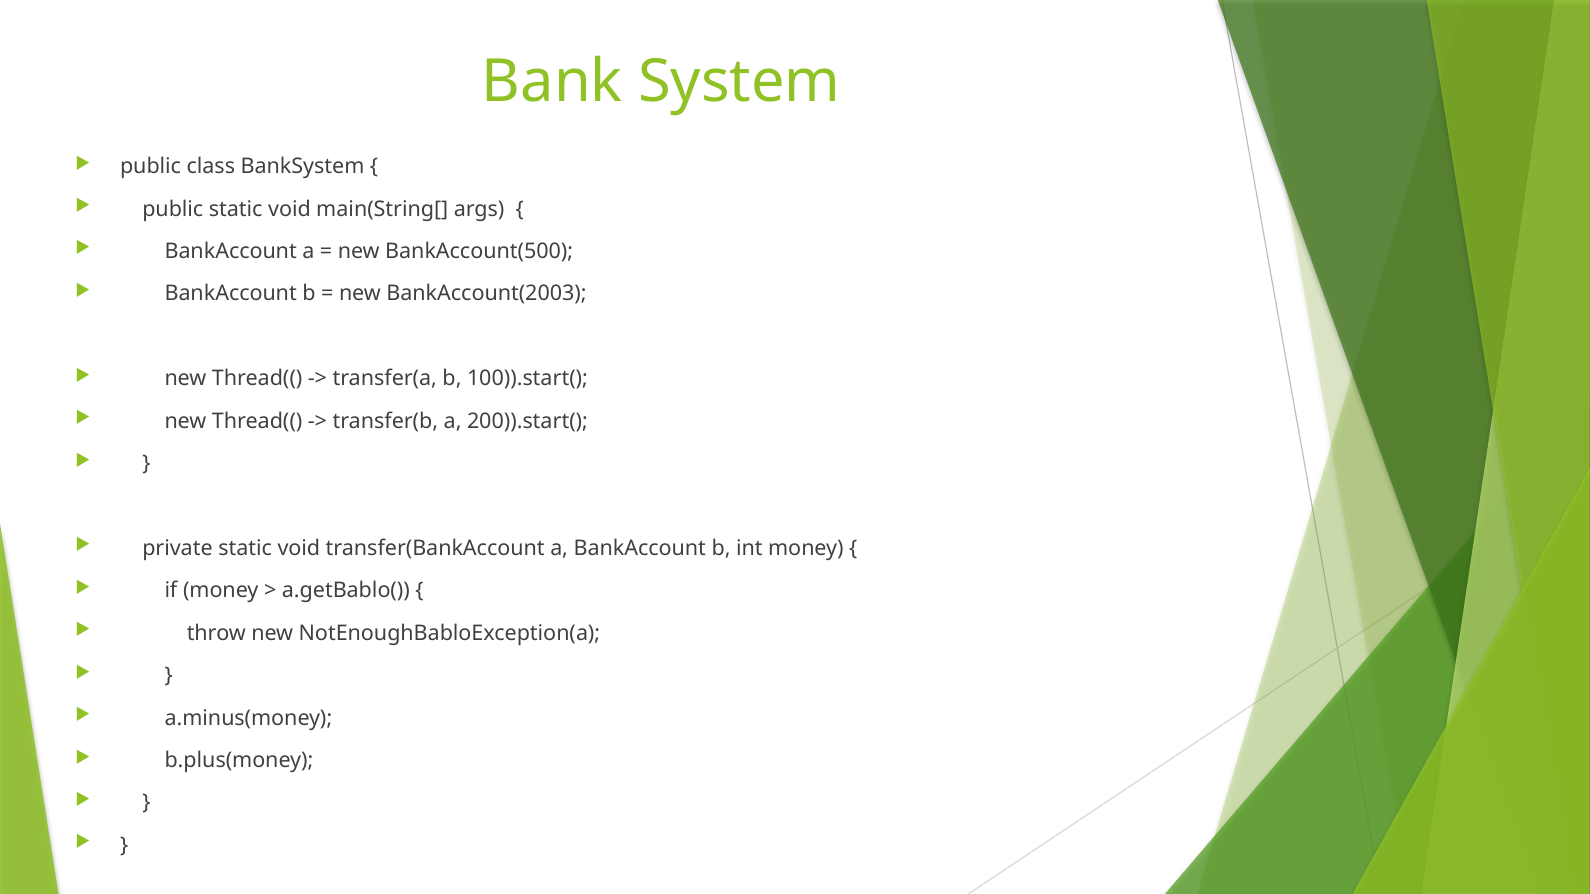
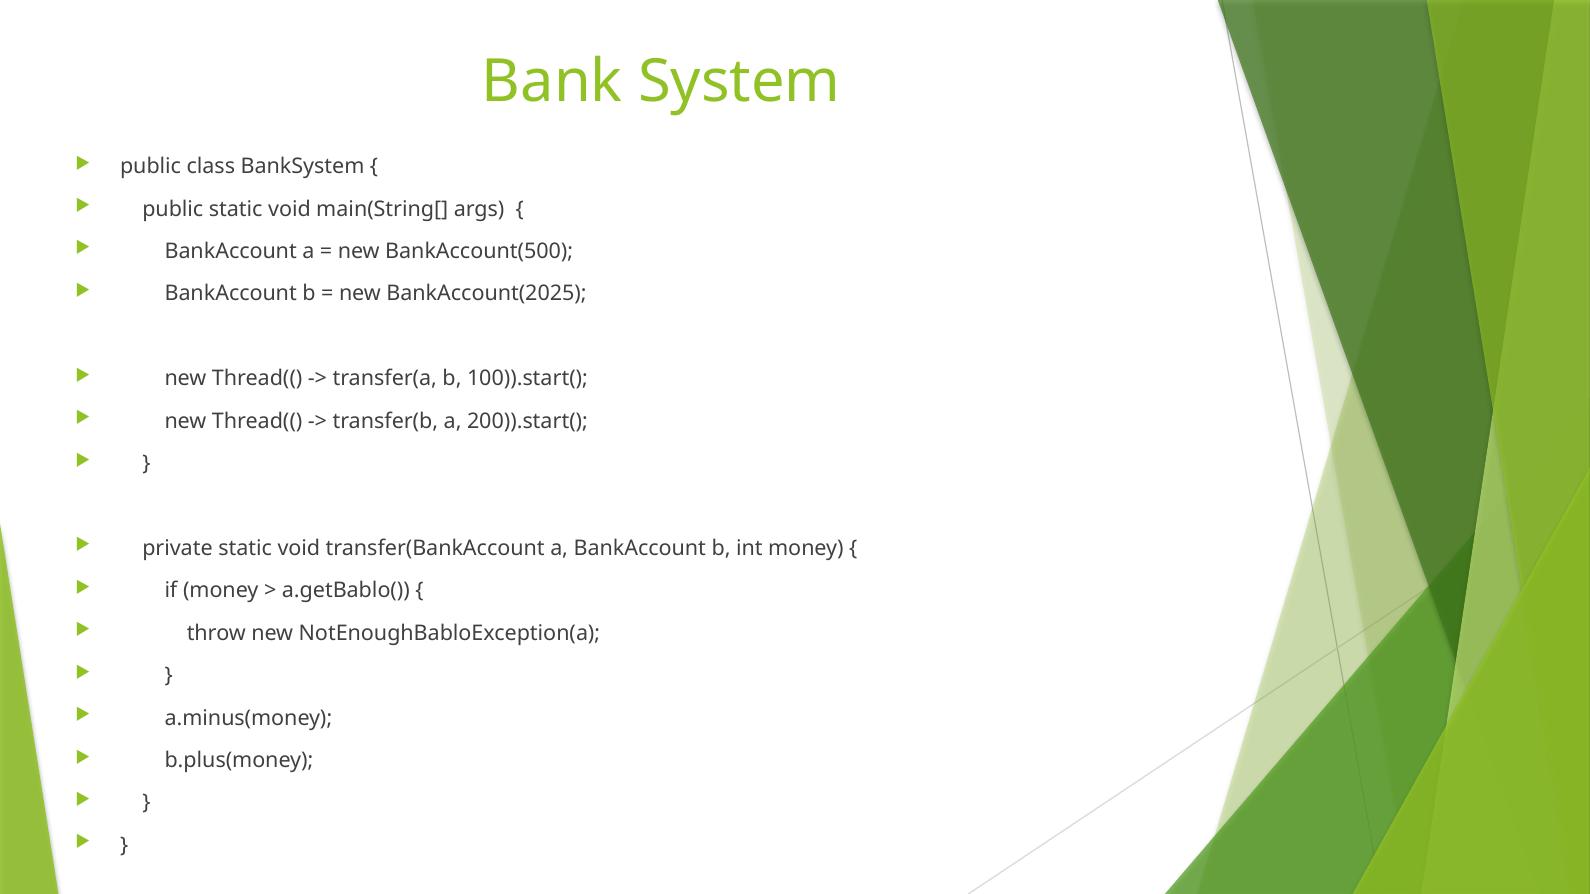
BankAccount(2003: BankAccount(2003 -> BankAccount(2025 (487, 294)
